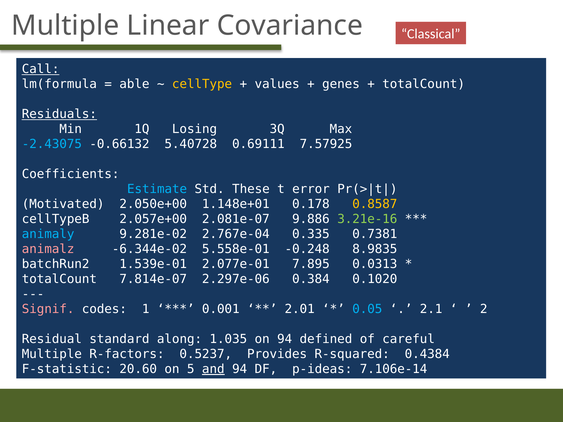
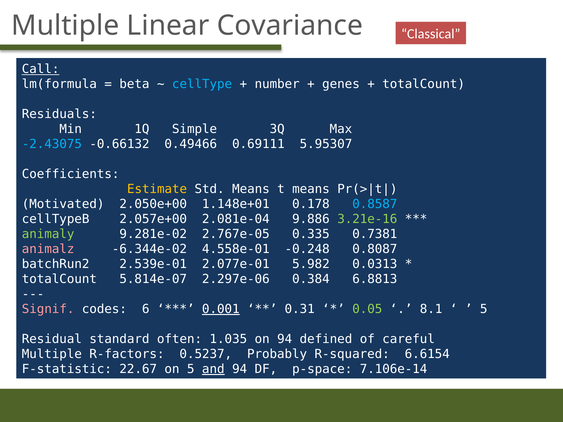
able: able -> beta (134, 84)
cellType colour: yellow -> light blue (202, 84)
values: values -> number (277, 84)
Residuals underline: present -> none (59, 114)
Losing: Losing -> Simple (195, 129)
5.40728: 5.40728 -> 0.49466 (191, 144)
7.57925: 7.57925 -> 5.95307 (326, 144)
Estimate colour: light blue -> yellow (157, 189)
Std These: These -> Means (251, 189)
t error: error -> means (311, 189)
0.8587 colour: yellow -> light blue (375, 204)
2.081e-07: 2.081e-07 -> 2.081e-04 (236, 219)
animaly colour: light blue -> light green (48, 234)
2.767e-04: 2.767e-04 -> 2.767e-05 (236, 234)
5.558e-01: 5.558e-01 -> 4.558e-01 (236, 249)
8.9835: 8.9835 -> 0.8087 (375, 249)
1.539e-01: 1.539e-01 -> 2.539e-01 (153, 264)
7.895: 7.895 -> 5.982 (311, 264)
7.814e-07: 7.814e-07 -> 5.814e-07 (153, 279)
0.1020: 0.1020 -> 6.8813 (375, 279)
1: 1 -> 6 (146, 309)
0.001 underline: none -> present (221, 309)
2.01: 2.01 -> 0.31 (300, 309)
0.05 colour: light blue -> light green (367, 309)
2.1: 2.1 -> 8.1 (431, 309)
2: 2 -> 5 (484, 309)
along: along -> often (180, 339)
Provides: Provides -> Probably (277, 354)
0.4384: 0.4384 -> 6.6154 (427, 354)
20.60: 20.60 -> 22.67 (138, 369)
p-ideas: p-ideas -> p-space (322, 369)
